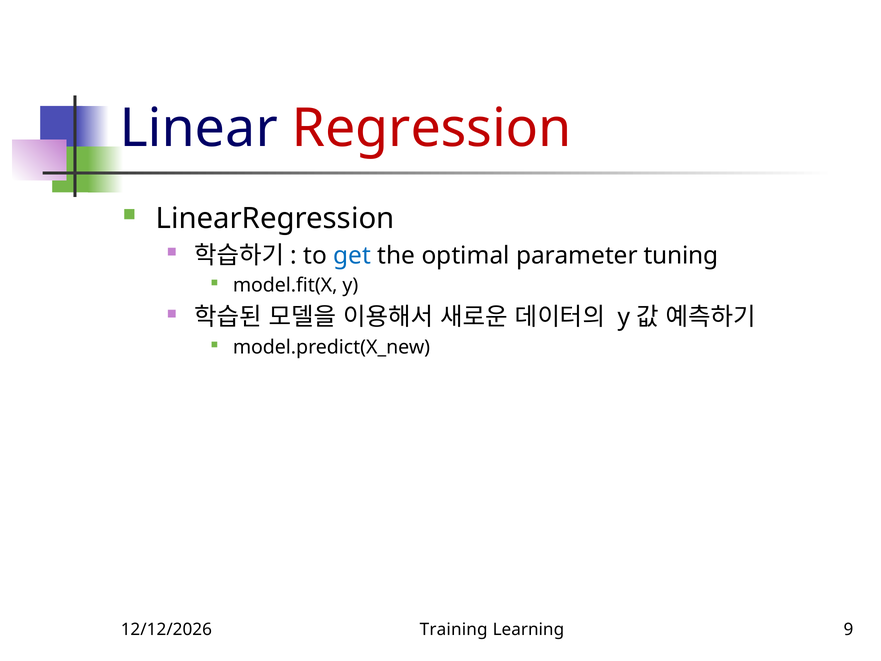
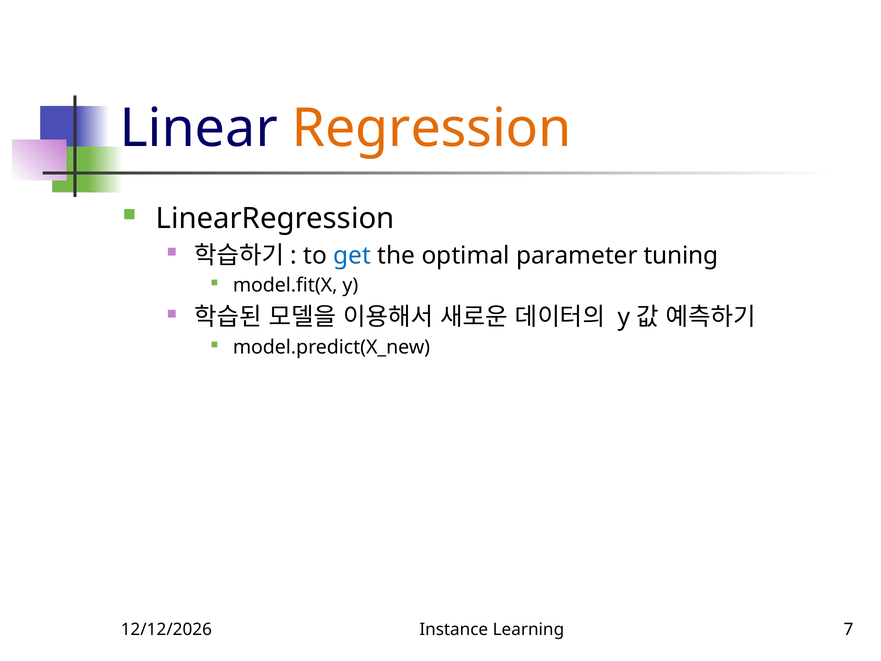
Regression colour: red -> orange (432, 129)
Training: Training -> Instance (454, 629)
9: 9 -> 7 (848, 629)
